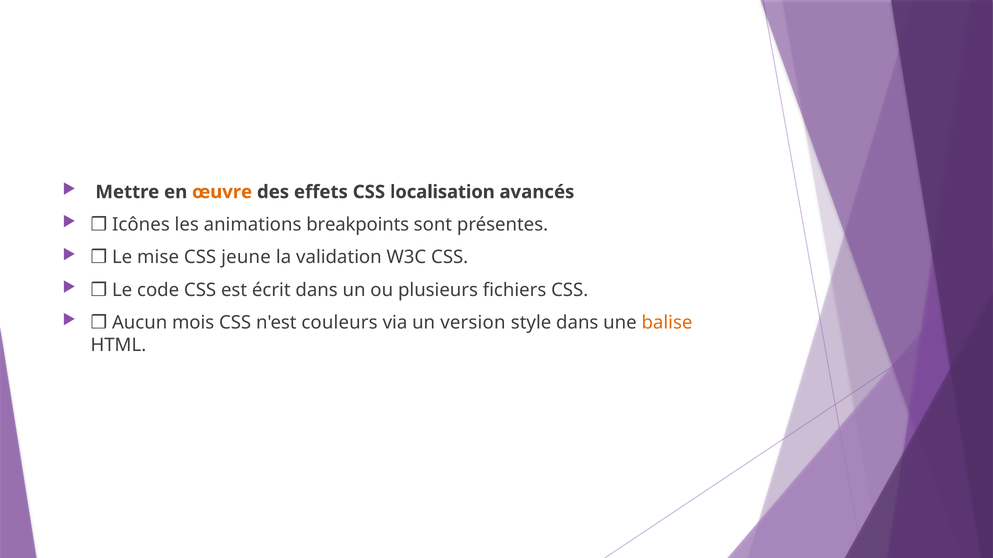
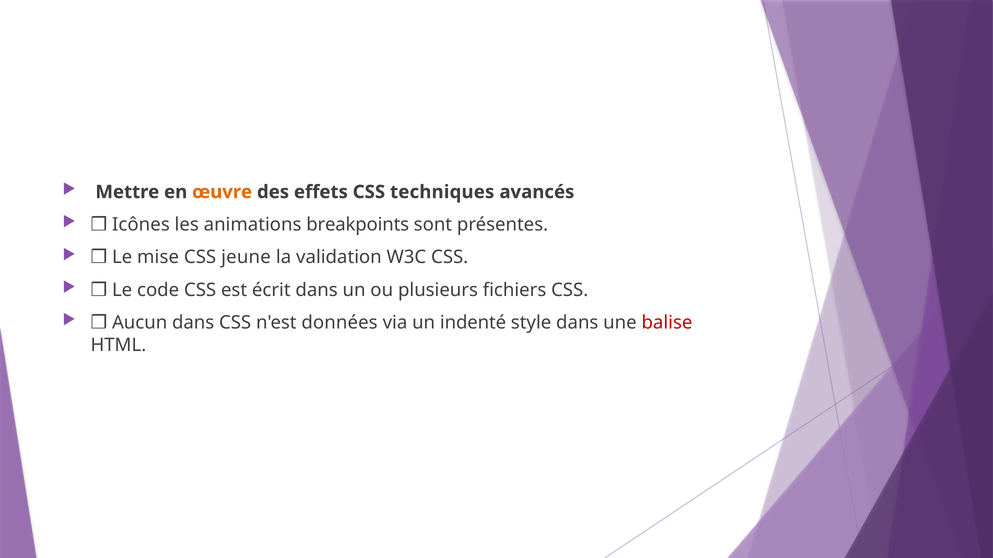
localisation: localisation -> techniques (442, 192)
Aucun mois: mois -> dans (193, 323)
couleurs: couleurs -> données (340, 323)
version: version -> indenté (473, 323)
balise colour: orange -> red (667, 323)
